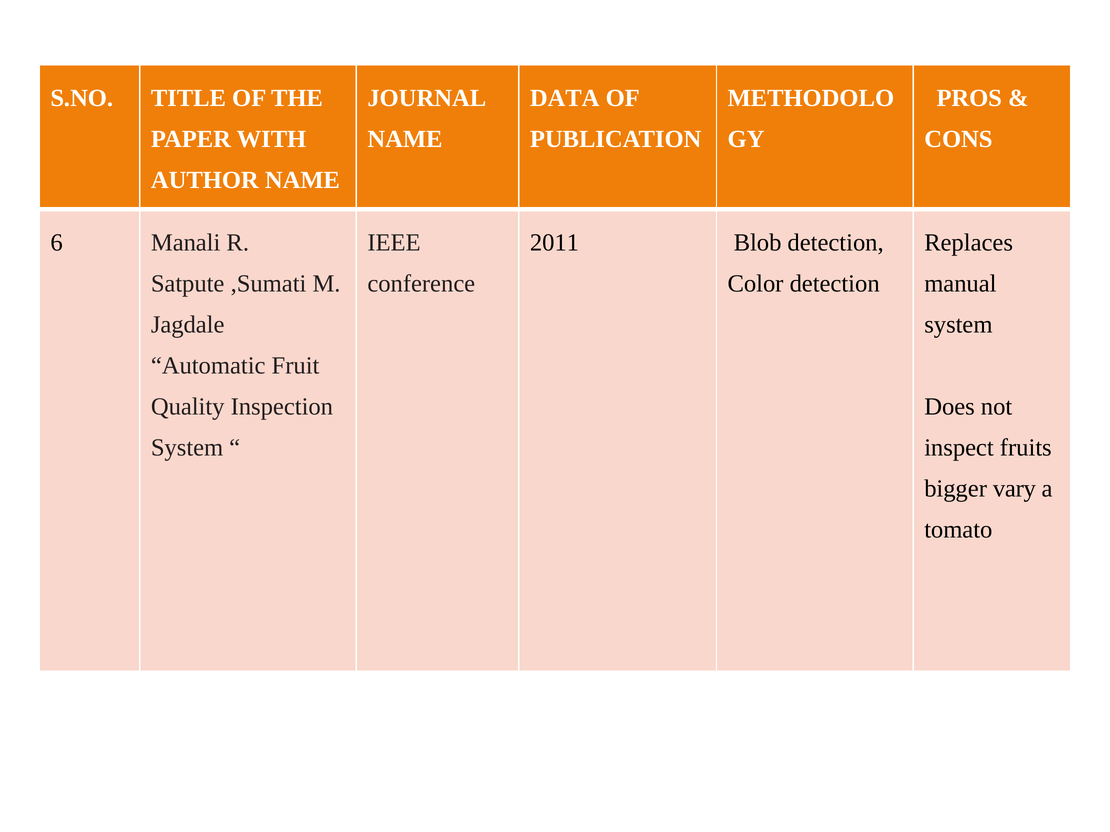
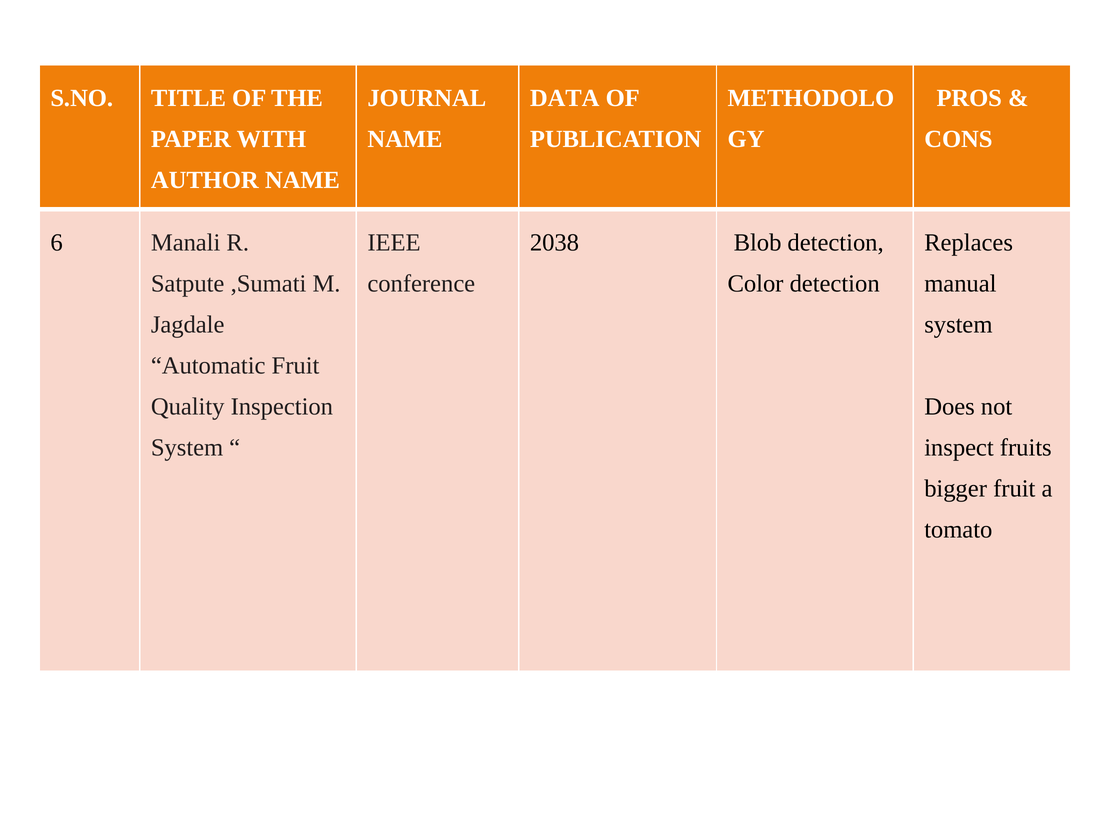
2011: 2011 -> 2038 (554, 243)
bigger vary: vary -> fruit (1014, 489)
